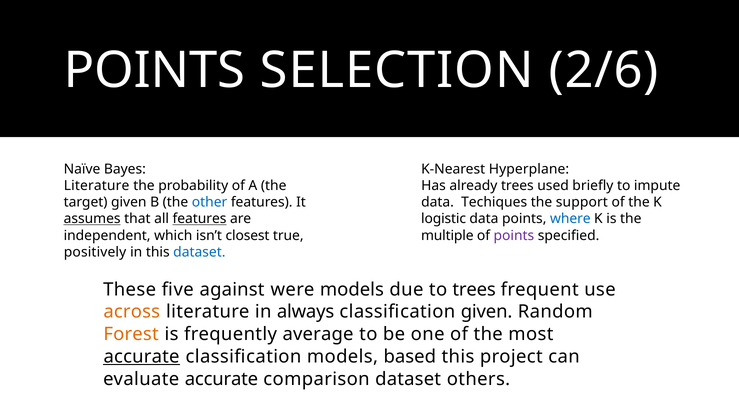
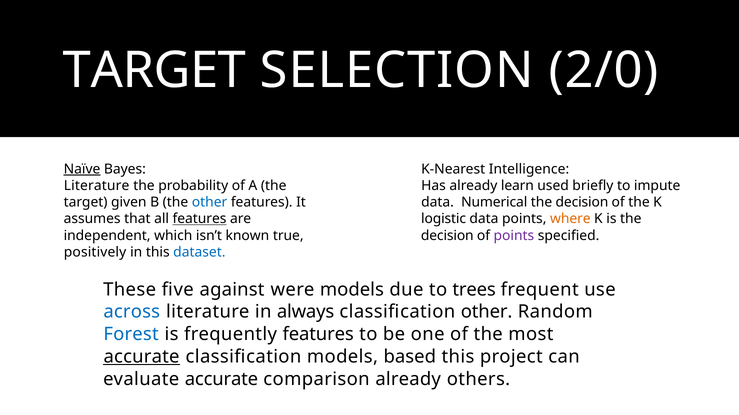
POINTS: POINTS -> TARGET (155, 70)
2/6: 2/6 -> 2/0 (604, 70)
Naïve underline: none -> present (82, 169)
Hyperplane: Hyperplane -> Intelligence (529, 169)
already trees: trees -> learn (517, 186)
Techiques: Techiques -> Numerical (494, 203)
support: support -> decision (582, 203)
assumes underline: present -> none (92, 219)
where colour: blue -> orange (570, 219)
closest: closest -> known (247, 236)
multiple: multiple -> decision (447, 236)
across colour: orange -> blue (132, 312)
classification given: given -> other (487, 312)
Forest colour: orange -> blue (131, 335)
frequently average: average -> features (318, 335)
comparison dataset: dataset -> already (408, 380)
